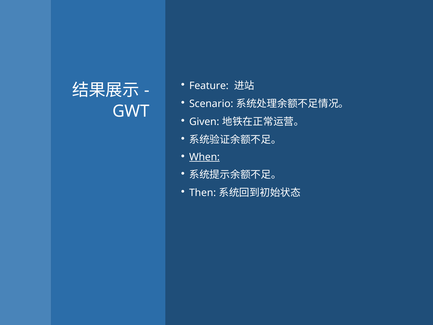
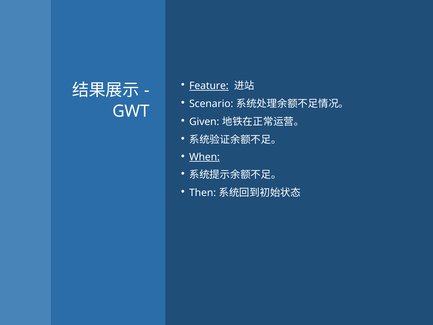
Feature underline: none -> present (209, 86)
